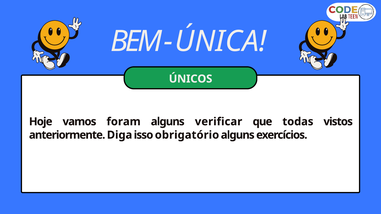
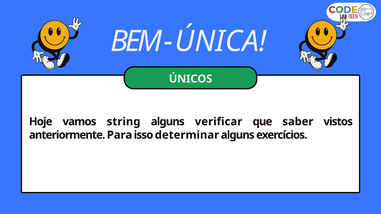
foram: foram -> string (124, 122)
todas: todas -> saber (298, 122)
Diga: Diga -> Para (120, 135)
obrigatório: obrigatório -> determinar (187, 135)
